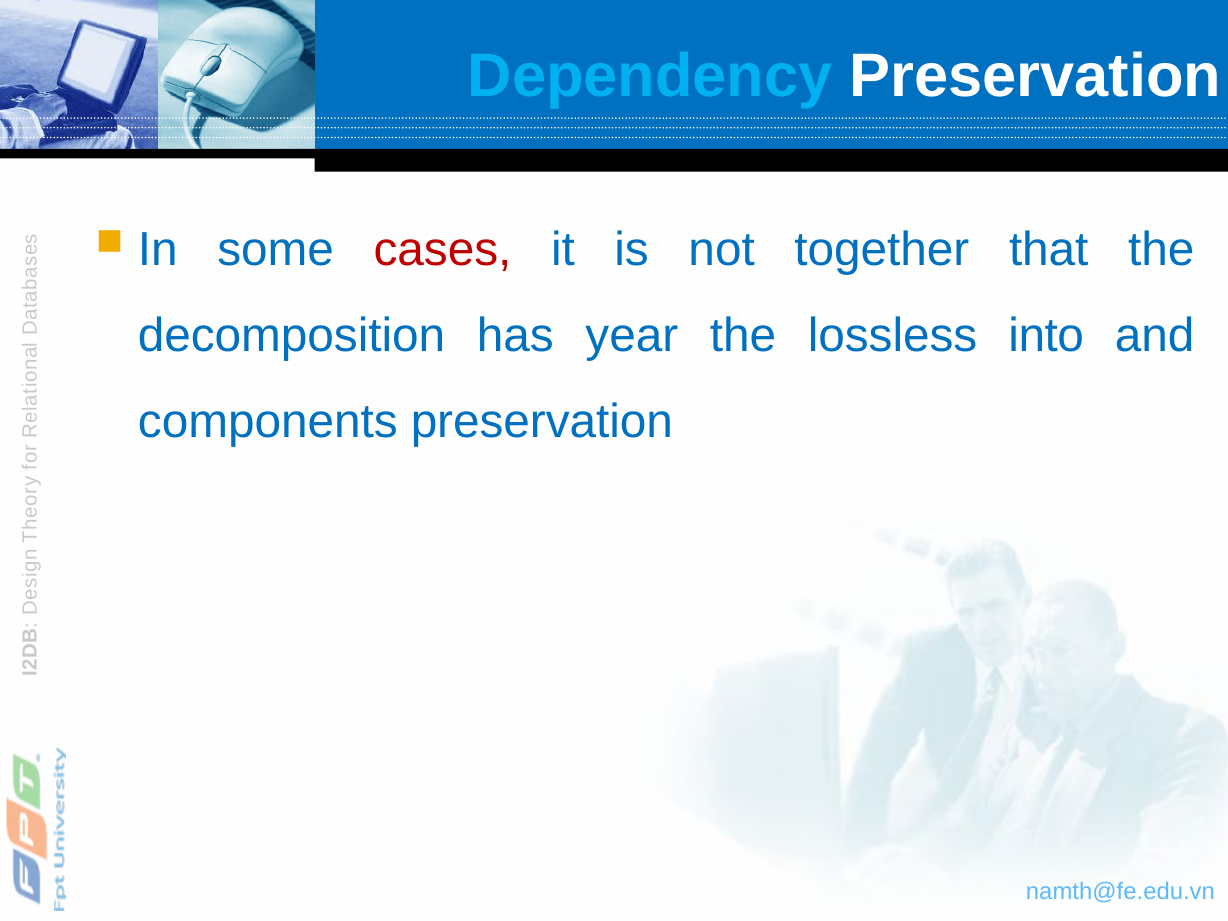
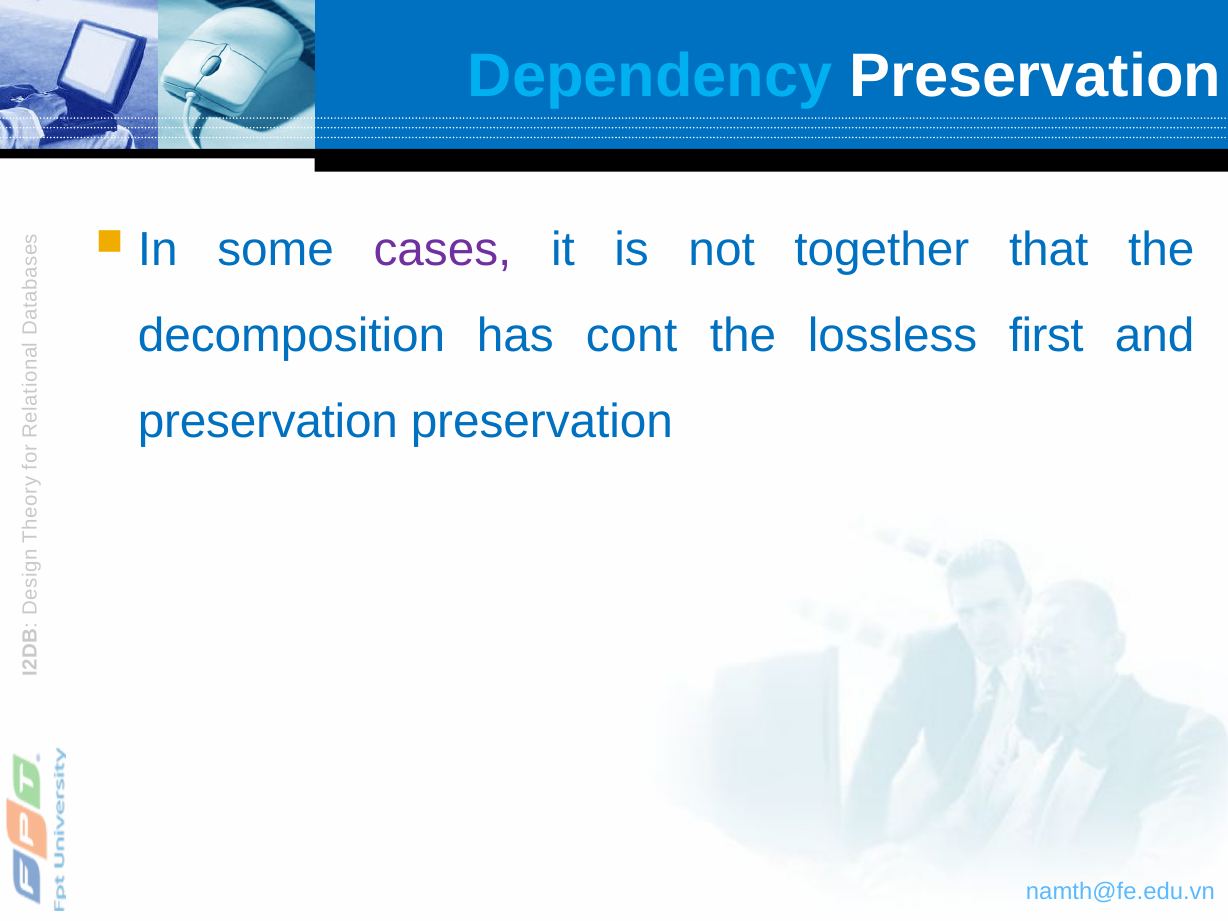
cases colour: red -> purple (443, 250)
year: year -> cont (632, 336)
into: into -> first (1046, 336)
components: components -> preservation (268, 422)
